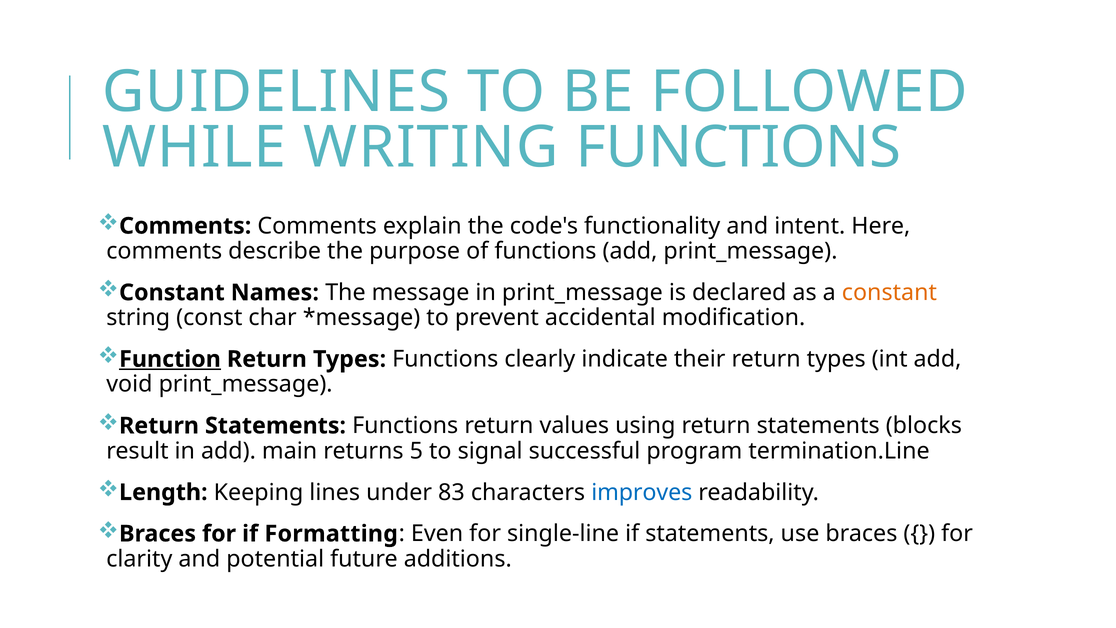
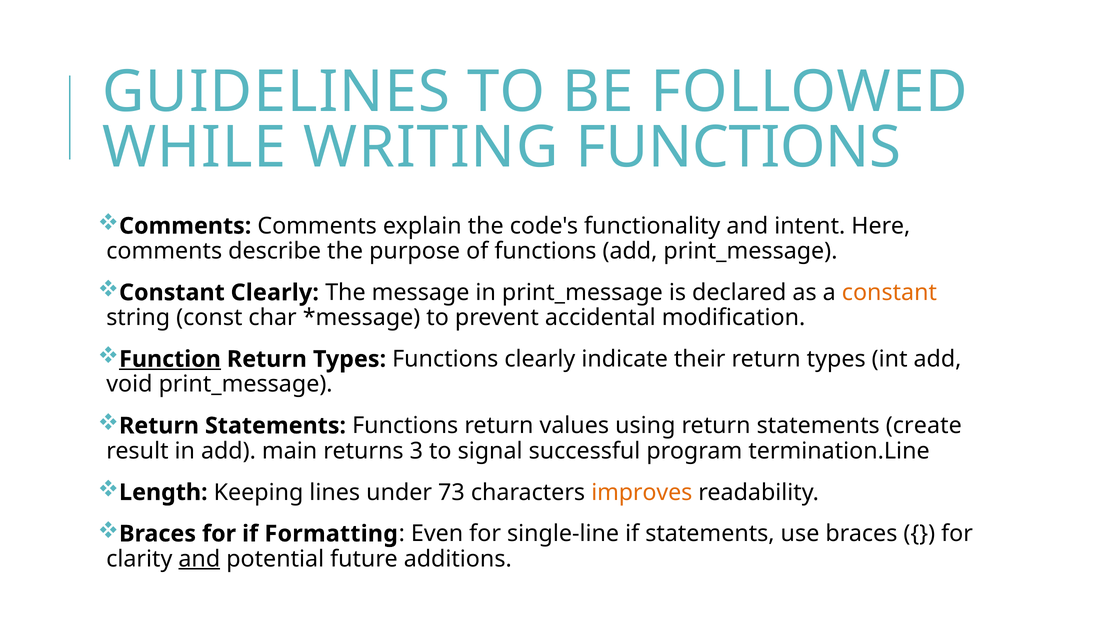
Constant Names: Names -> Clearly (275, 292)
blocks: blocks -> create (924, 426)
5: 5 -> 3 (416, 451)
83: 83 -> 73 (451, 492)
improves colour: blue -> orange (642, 492)
and underline: none -> present (199, 559)
